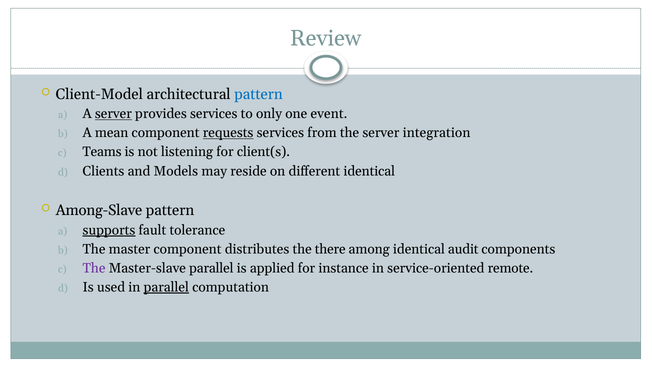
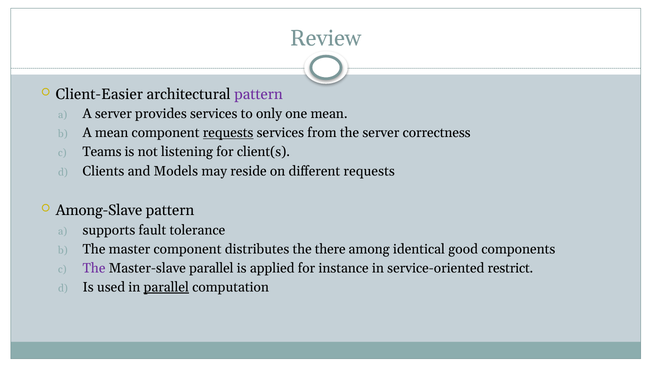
Client-Model: Client-Model -> Client-Easier (99, 94)
pattern colour: blue -> purple (259, 94)
server underline: present -> none (113, 114)
one event: event -> mean (329, 114)
integration: integration -> correctness (437, 133)
different identical: identical -> requests (369, 171)
supports underline: present -> none (109, 230)
audit: audit -> good (463, 249)
remote: remote -> restrict (510, 268)
